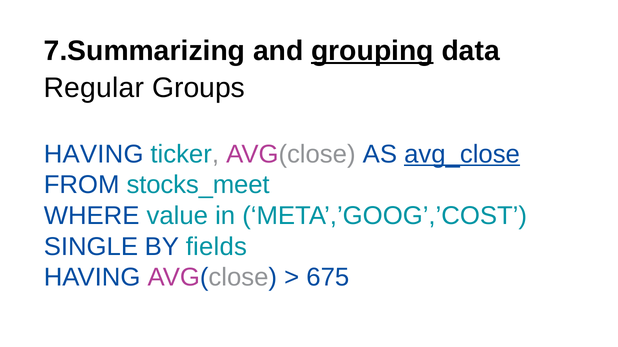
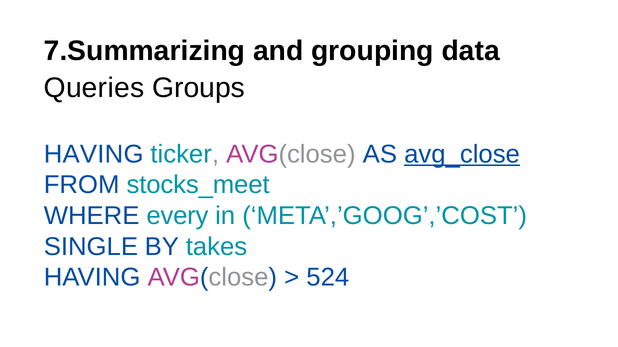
grouping underline: present -> none (372, 51)
Regular: Regular -> Queries (94, 88)
value: value -> every (177, 216)
fields: fields -> takes (216, 247)
675: 675 -> 524 (328, 278)
